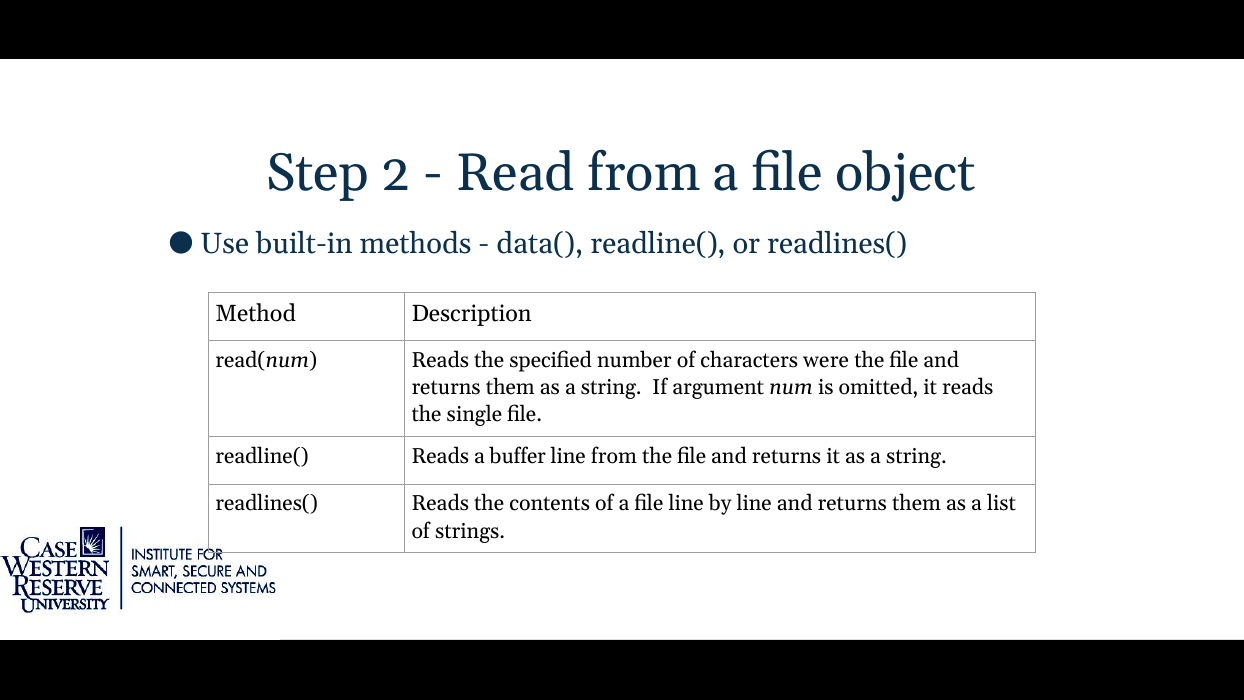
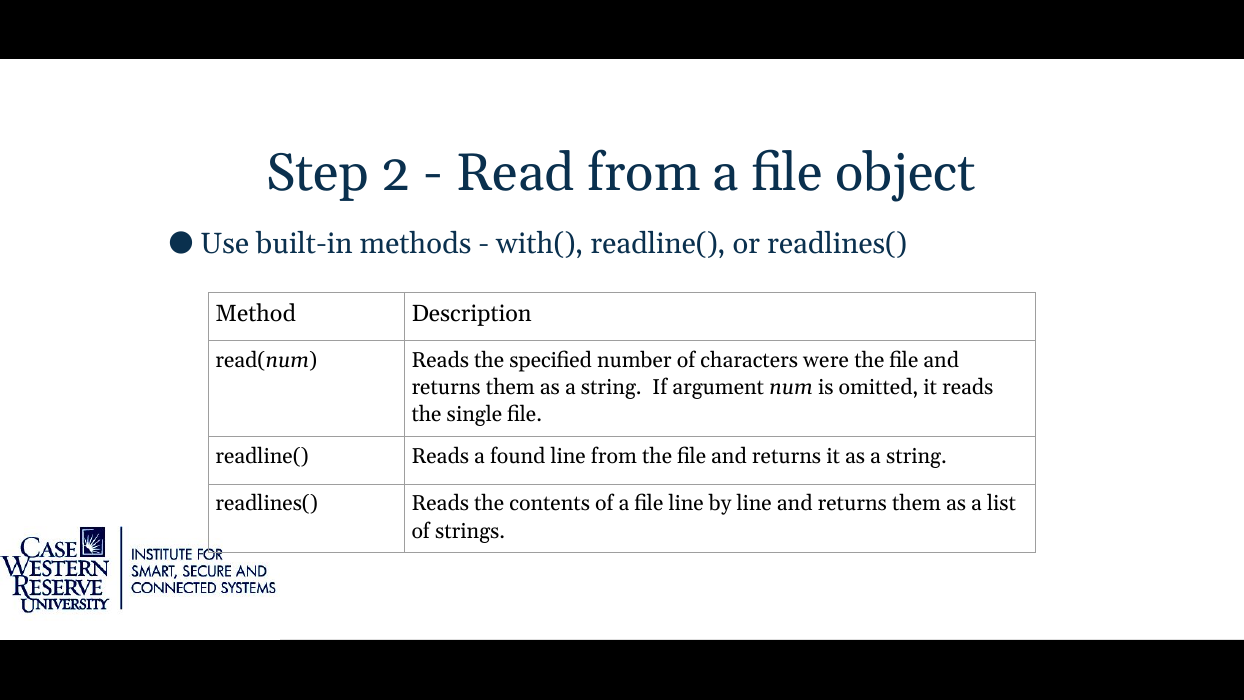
data(: data( -> with( (540, 244)
buffer: buffer -> found (518, 456)
